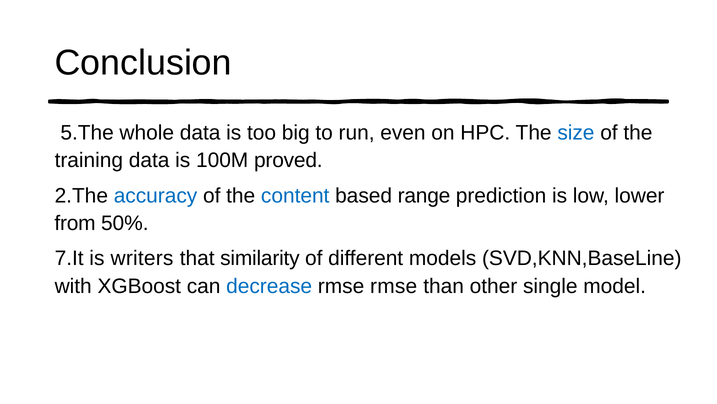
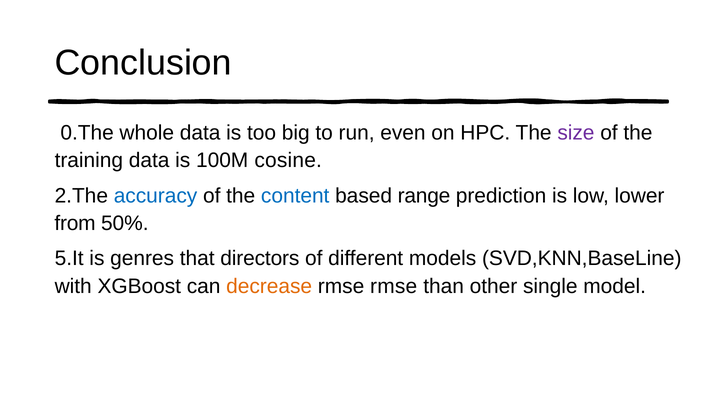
5.The: 5.The -> 0.The (87, 133)
size colour: blue -> purple (576, 133)
proved: proved -> cosine (288, 160)
7.It: 7.It -> 5.It (69, 258)
writers: writers -> genres (142, 258)
similarity: similarity -> directors (260, 258)
decrease colour: blue -> orange (269, 286)
